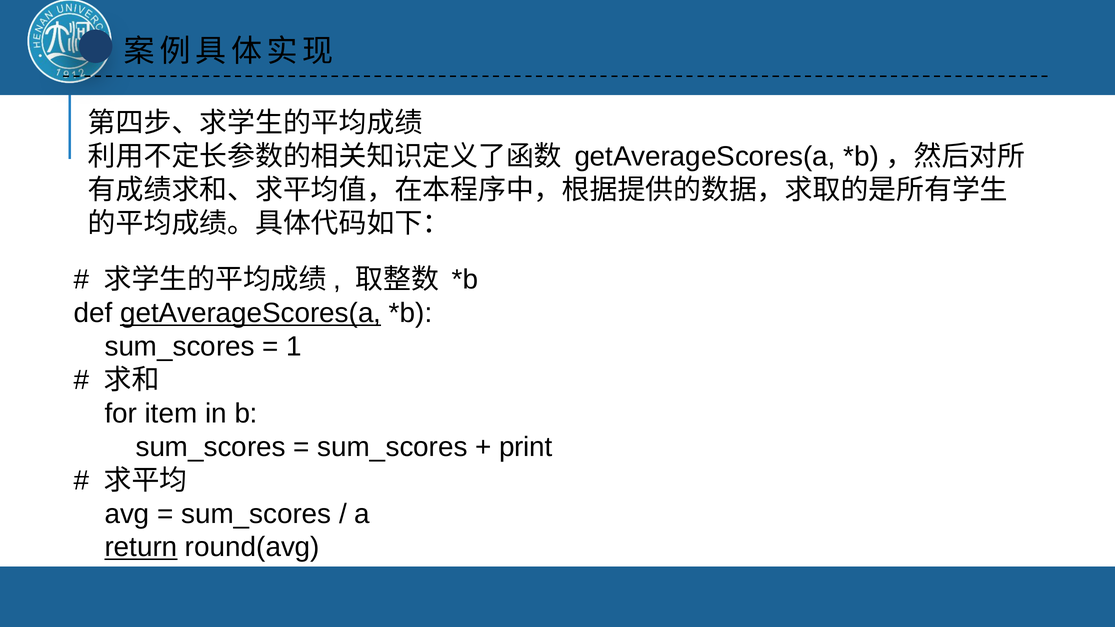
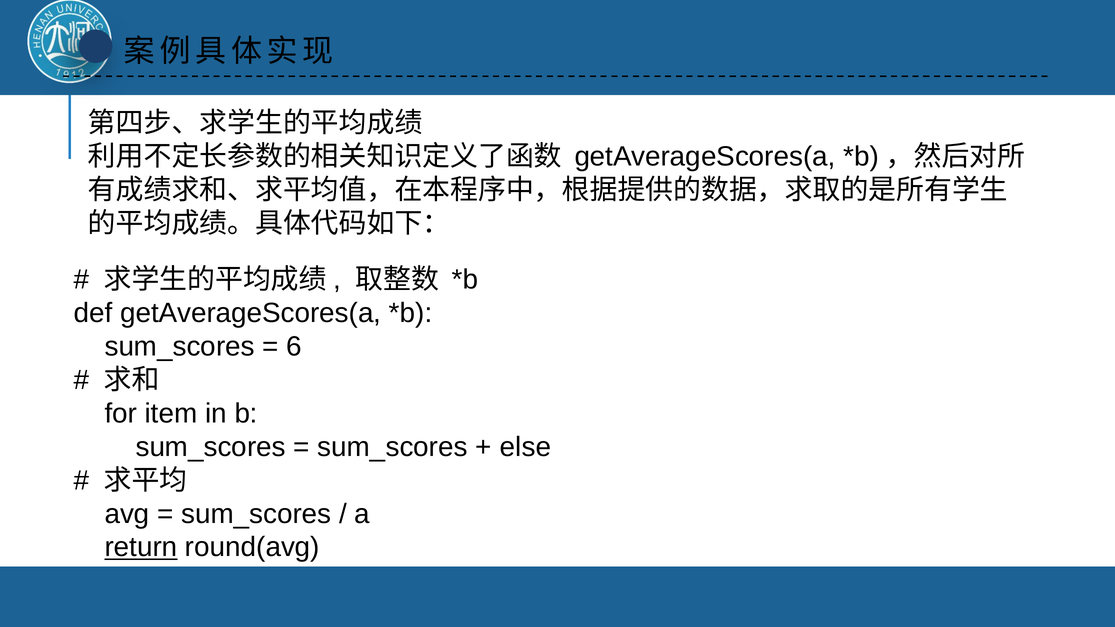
getAverageScores(a underline: present -> none (251, 313)
1: 1 -> 6 (294, 347)
print: print -> else (526, 447)
